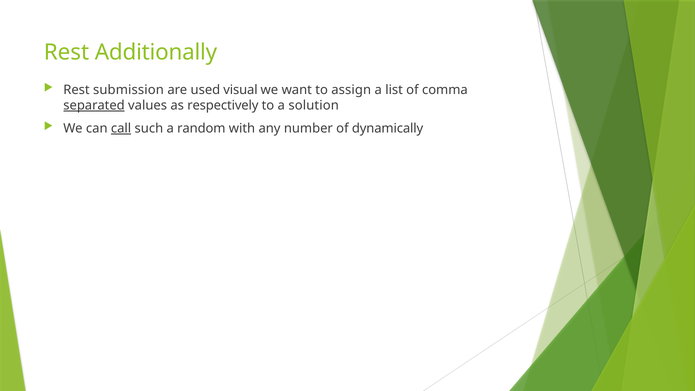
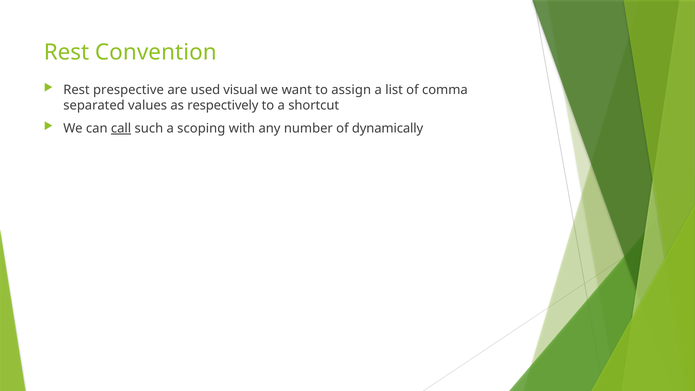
Additionally: Additionally -> Convention (156, 52)
submission: submission -> prespective (129, 90)
separated underline: present -> none (94, 105)
solution: solution -> shortcut (314, 105)
random: random -> scoping (201, 128)
